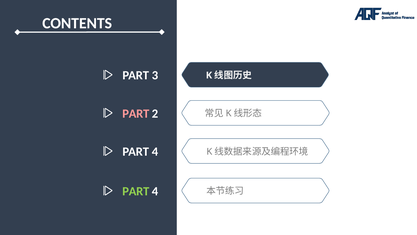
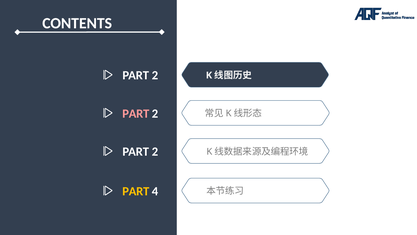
3: 3 -> 2 (155, 75)
4: 4 -> 2 (155, 151)
PART colour: light green -> yellow (136, 191)
